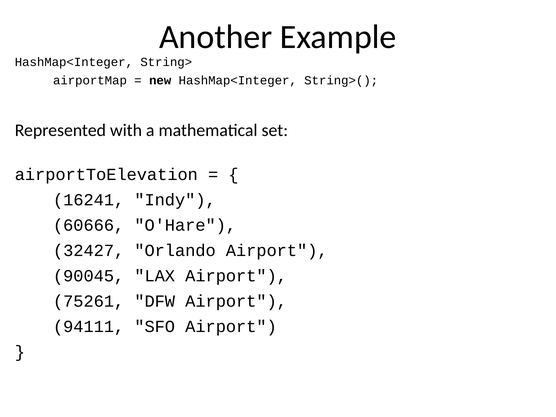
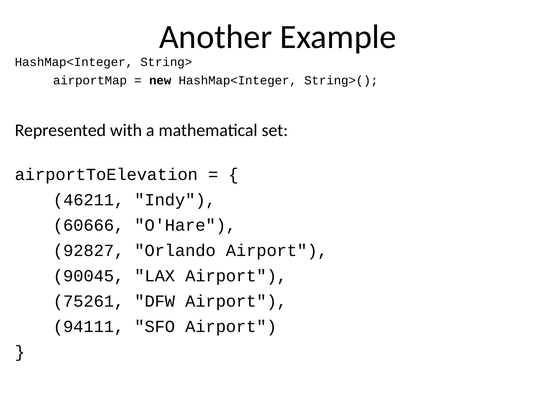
16241: 16241 -> 46211 (89, 200)
32427: 32427 -> 92827 (89, 251)
